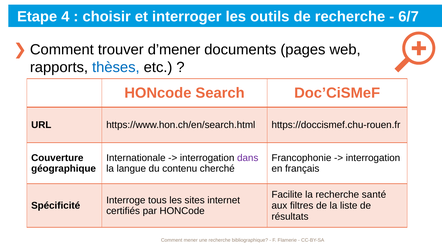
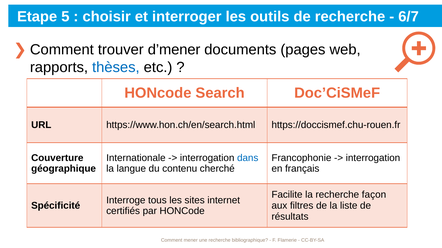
4: 4 -> 5 (65, 17)
dans colour: purple -> blue (248, 158)
santé: santé -> façon (374, 195)
